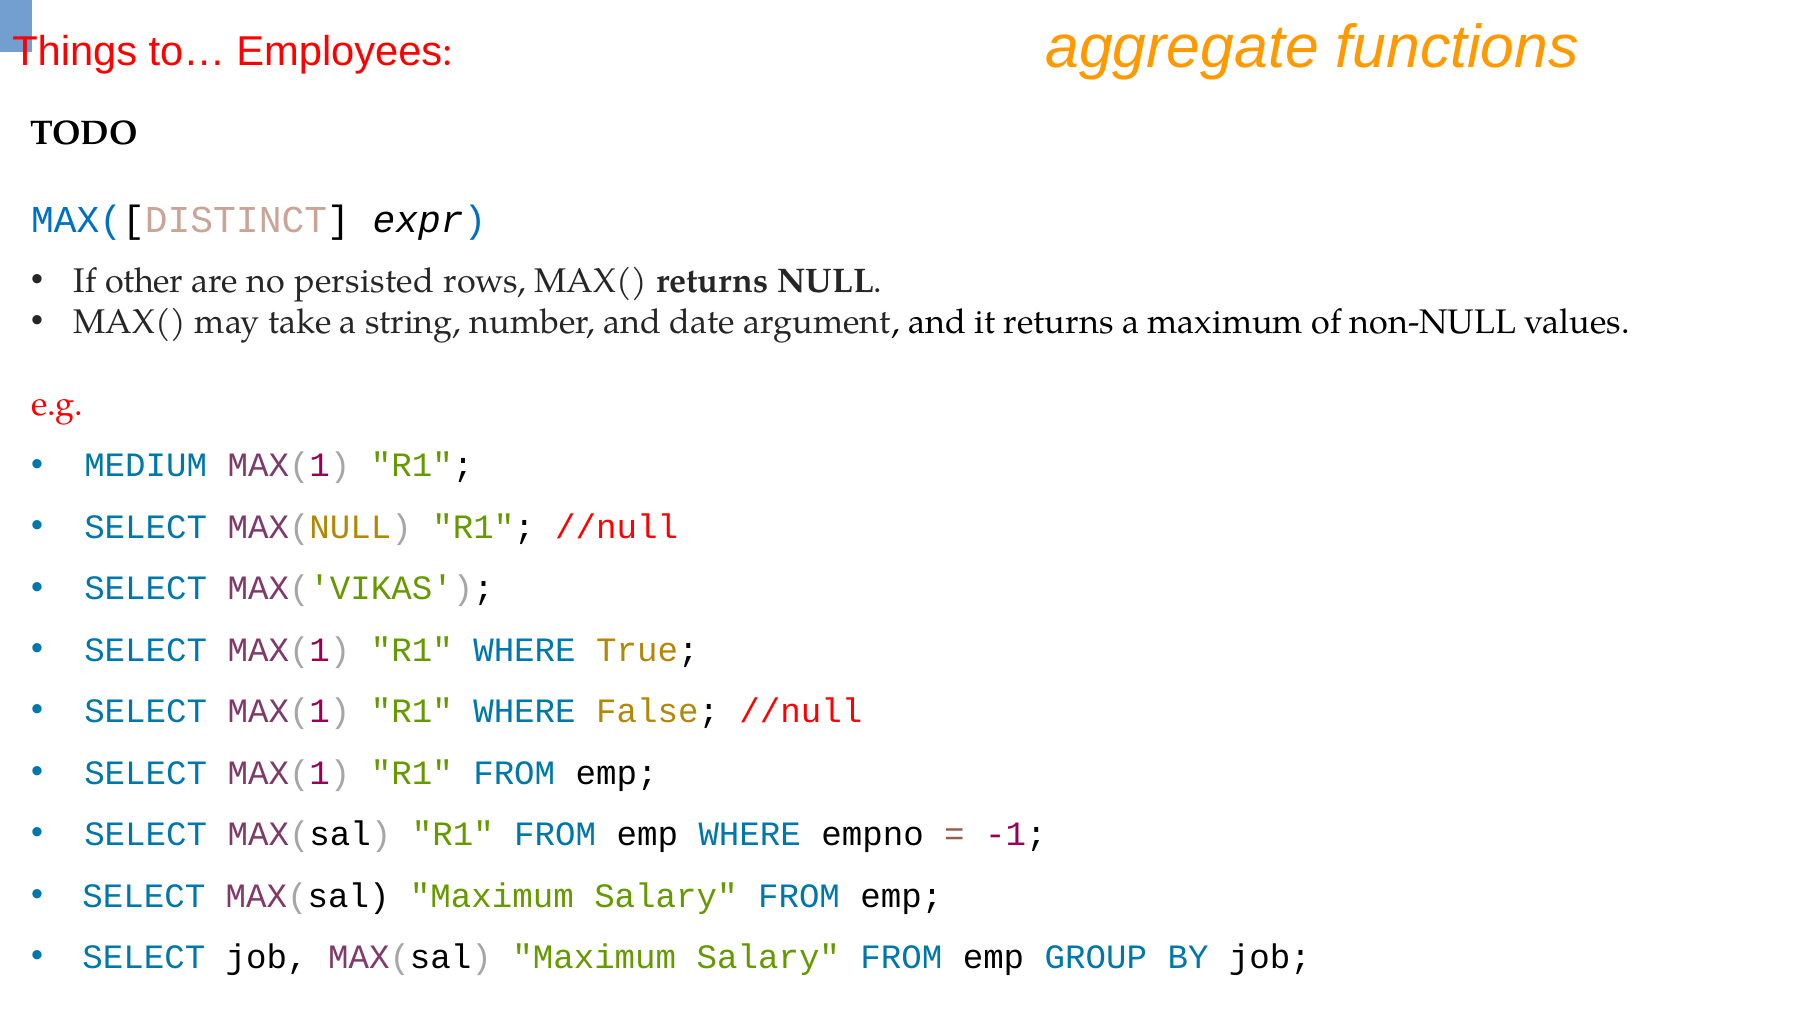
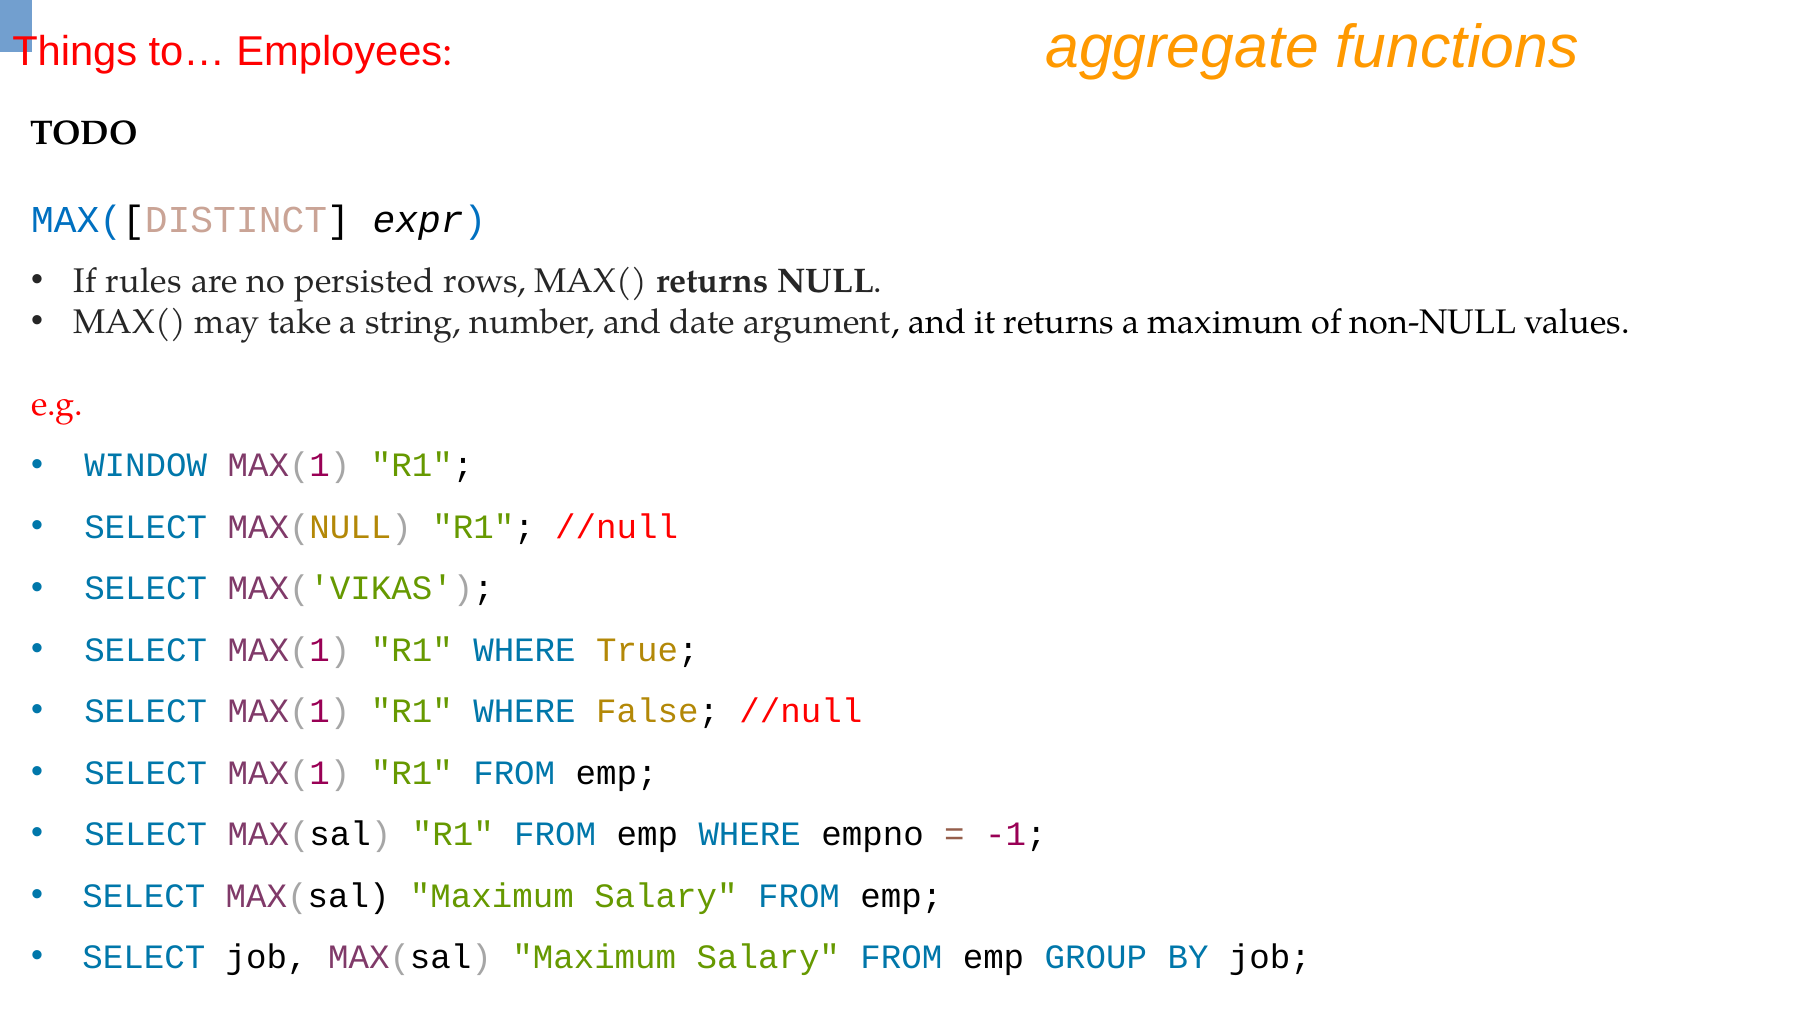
other: other -> rules (144, 281)
MEDIUM: MEDIUM -> WINDOW (146, 466)
